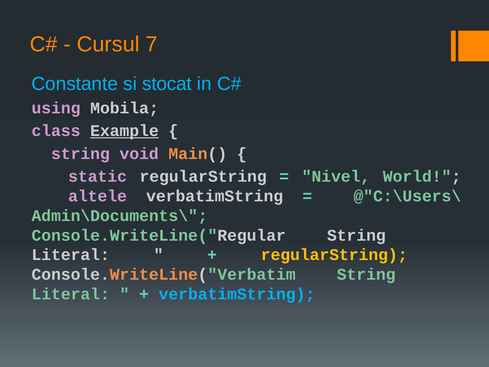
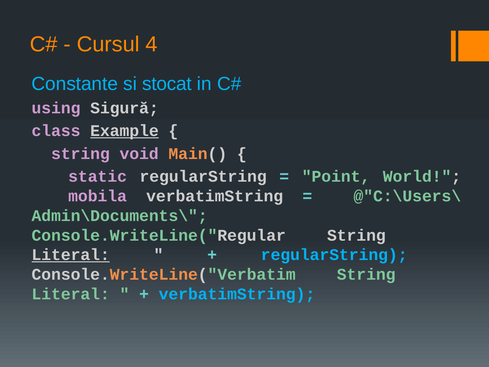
7: 7 -> 4 (152, 44)
Mobila: Mobila -> Sigură (124, 108)
Nivel: Nivel -> Point (336, 176)
altele: altele -> mobila (98, 196)
Literal underline: none -> present (71, 255)
regularString colour: yellow -> light blue (334, 255)
